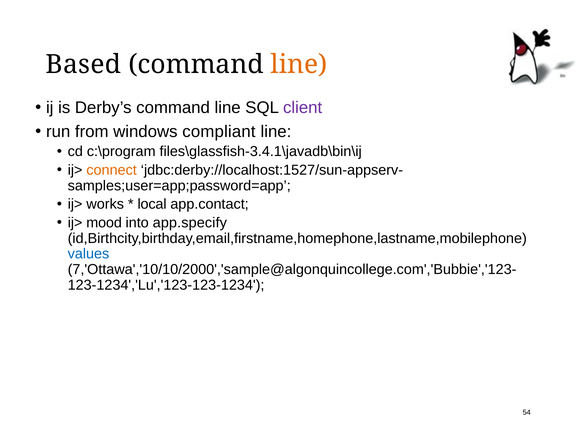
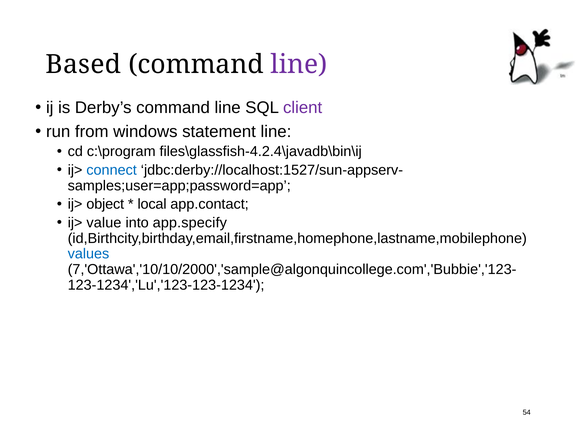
line colour: orange -> purple (299, 65)
compliant: compliant -> statement (219, 132)
files\glassfish-3.4.1\javadb\bin\ij: files\glassfish-3.4.1\javadb\bin\ij -> files\glassfish-4.2.4\javadb\bin\ij (261, 152)
connect colour: orange -> blue (112, 170)
works: works -> object (105, 204)
mood: mood -> value (104, 223)
